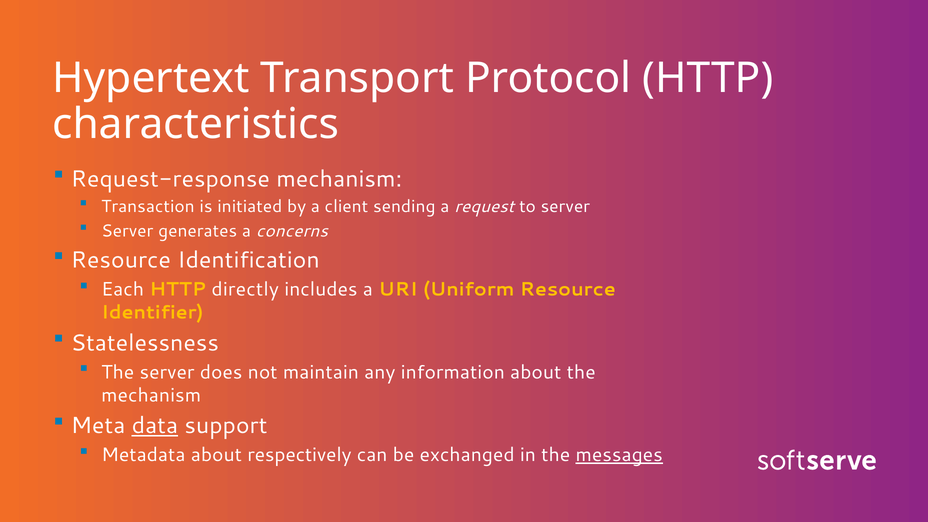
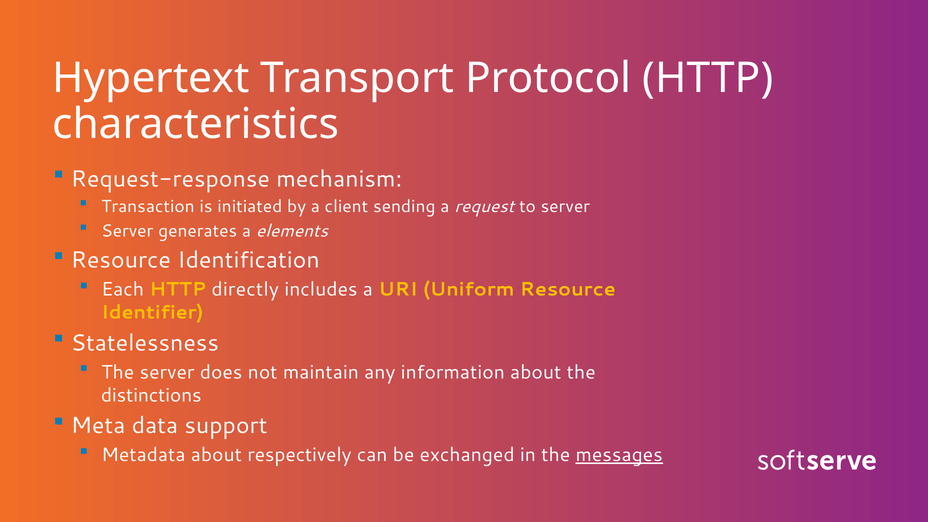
concerns: concerns -> elements (292, 231)
mechanism: mechanism -> distinctions (151, 395)
data underline: present -> none (155, 426)
